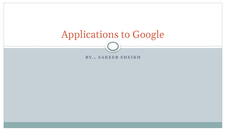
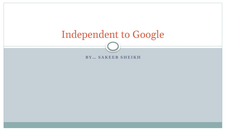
Applications: Applications -> Independent (90, 34)
